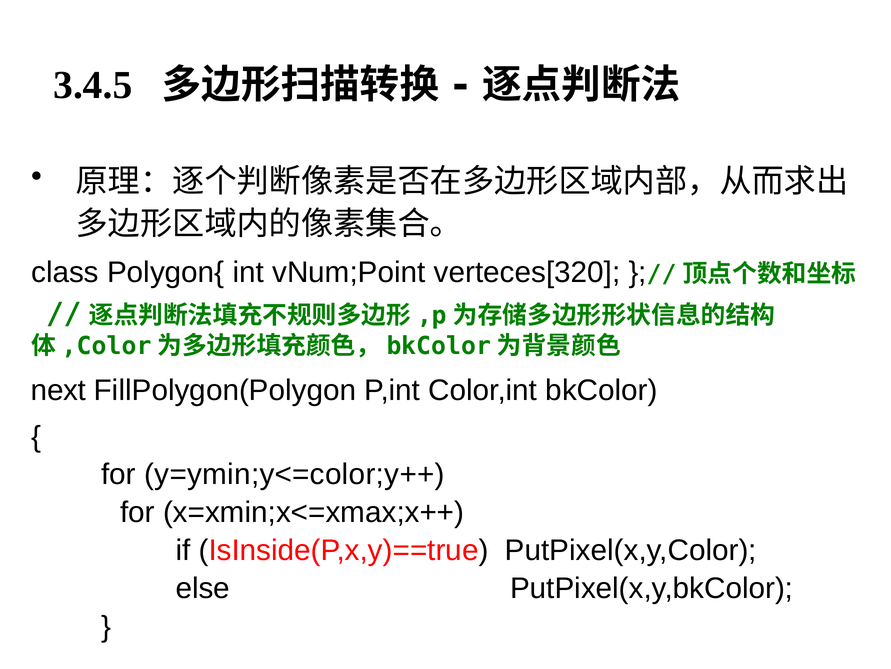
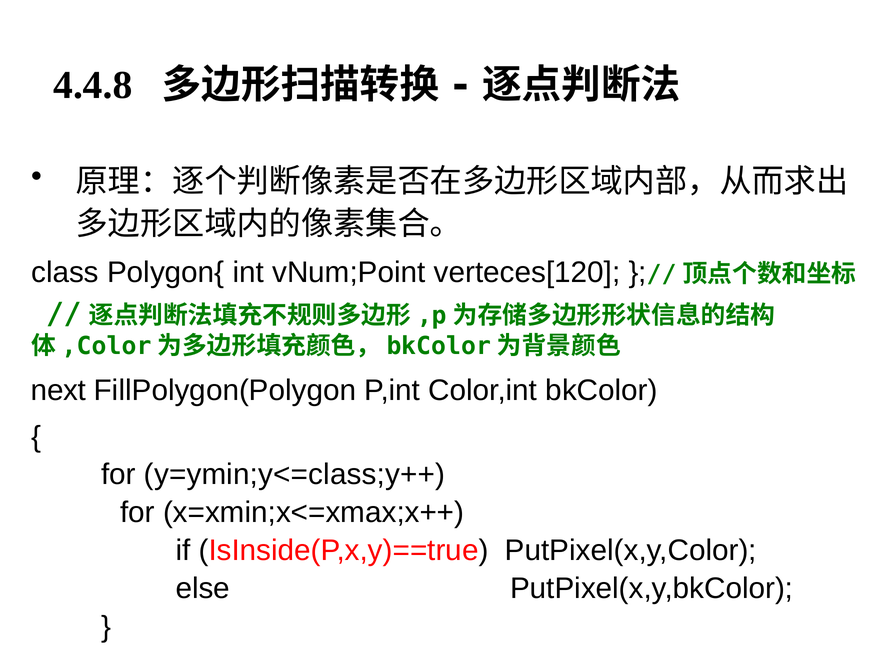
3.4.5: 3.4.5 -> 4.4.8 (93, 85)
verteces[320: verteces[320 -> verteces[120 (527, 272)
y=ymin;y<=color;y++: y=ymin;y<=color;y++ -> y=ymin;y<=class;y++ (294, 474)
